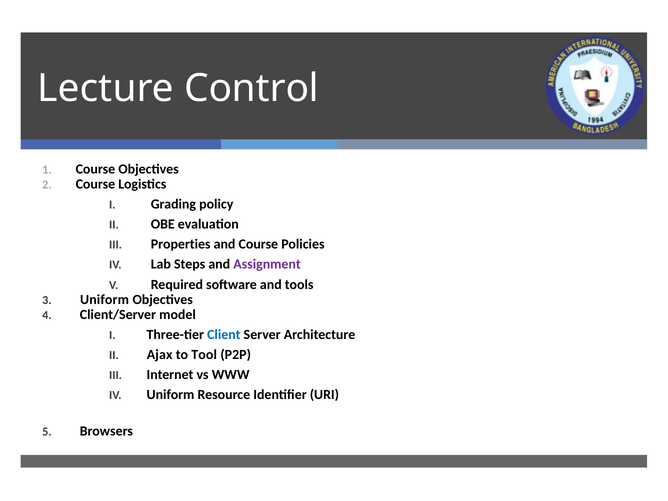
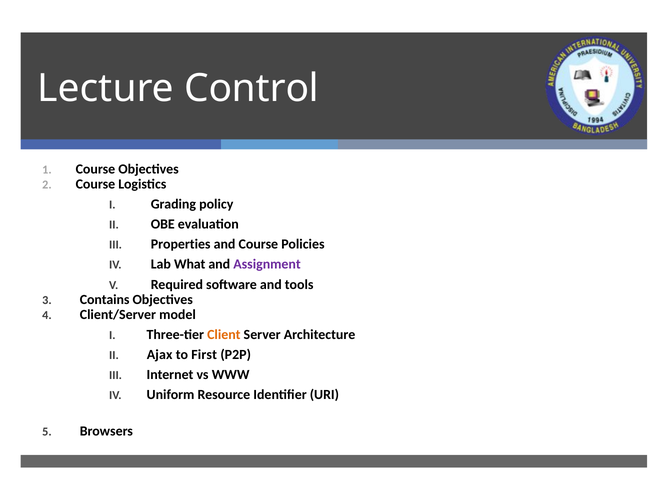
Steps: Steps -> What (190, 264)
Uniform: Uniform -> Contains (105, 299)
Client colour: blue -> orange (224, 335)
Tool: Tool -> First (204, 355)
